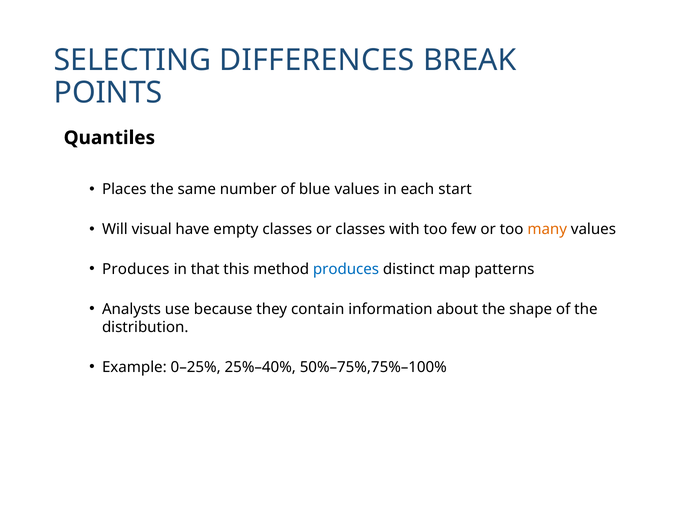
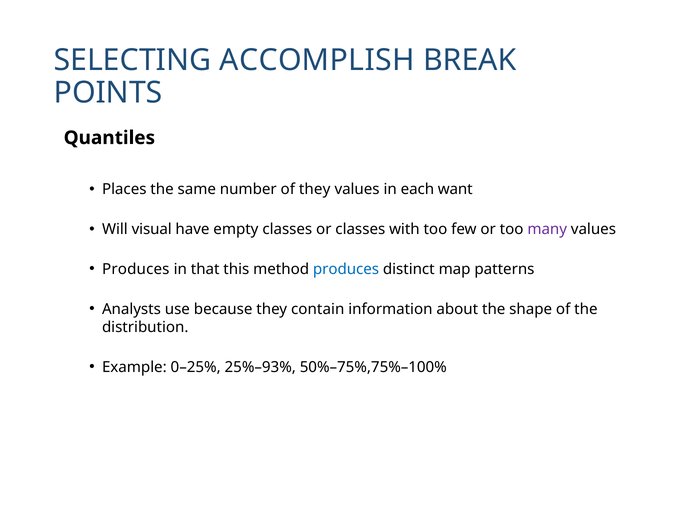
DIFFERENCES: DIFFERENCES -> ACCOMPLISH (317, 60)
of blue: blue -> they (315, 189)
start: start -> want (455, 189)
many colour: orange -> purple (547, 229)
25%–40%: 25%–40% -> 25%–93% (260, 367)
